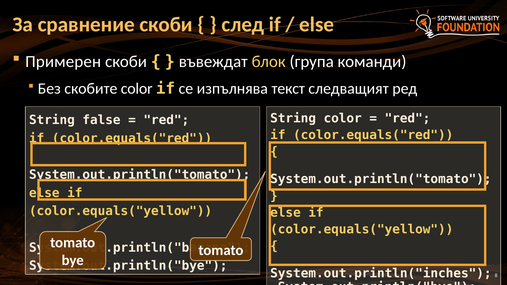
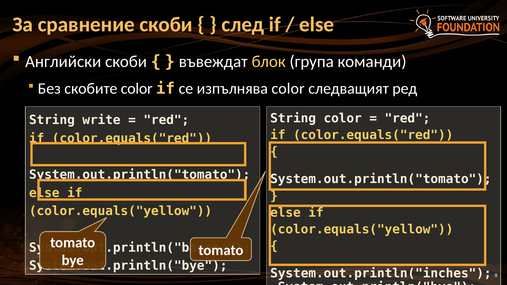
Примерен: Примерен -> Английски (63, 62)
изпълнява текст: текст -> color (288, 89)
false: false -> write (101, 120)
